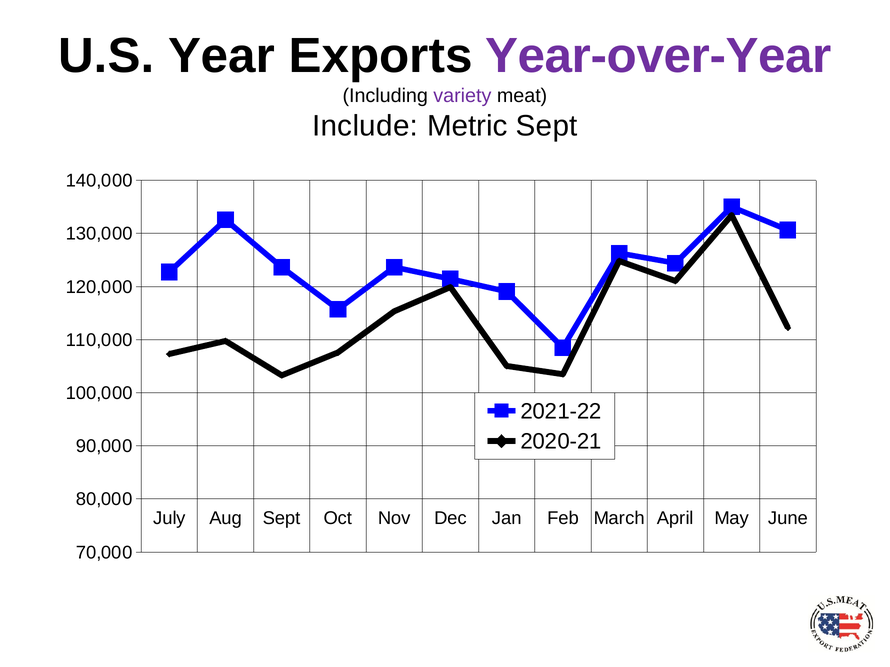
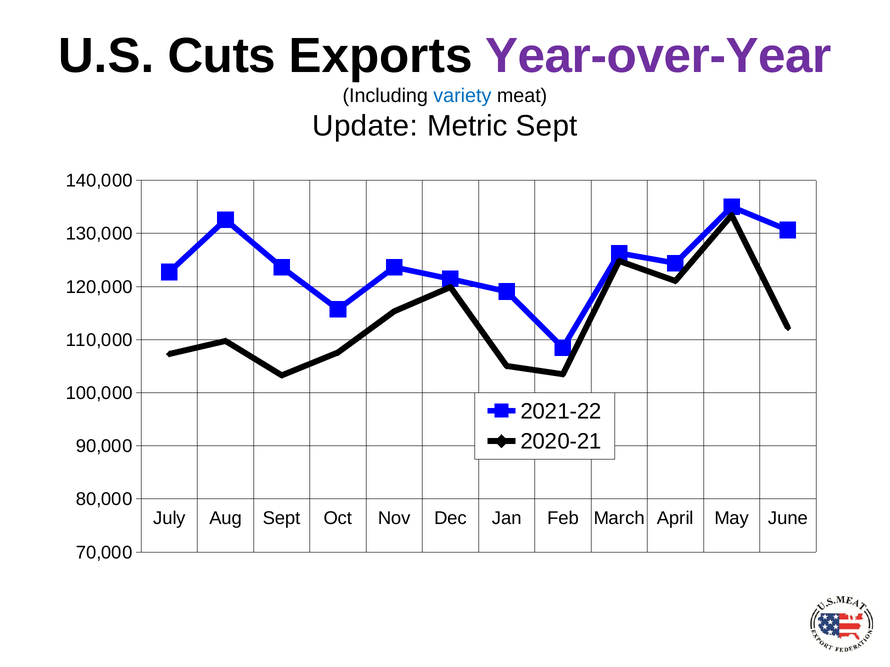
Year: Year -> Cuts (222, 56)
variety colour: purple -> blue (462, 96)
Include: Include -> Update (365, 126)
